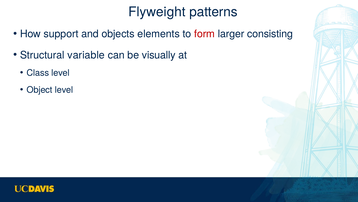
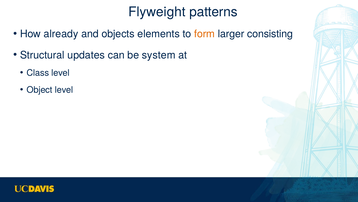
support: support -> already (61, 34)
form colour: red -> orange (205, 34)
variable: variable -> updates (86, 55)
visually: visually -> system (159, 55)
